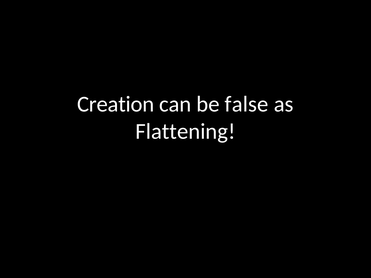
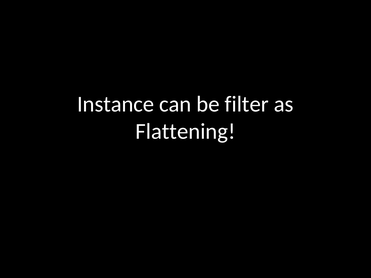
Creation: Creation -> Instance (116, 104)
false: false -> filter (247, 104)
